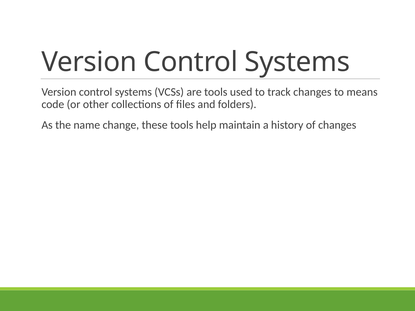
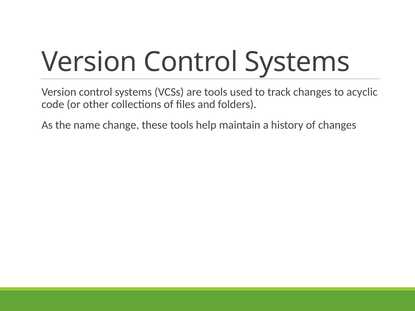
means: means -> acyclic (362, 92)
